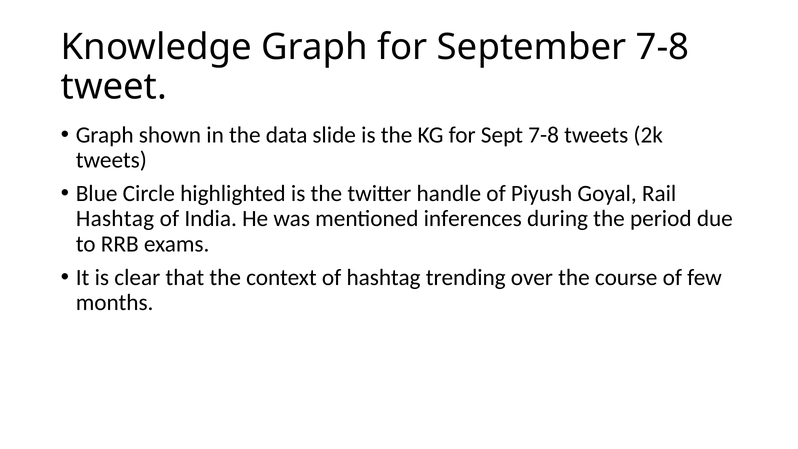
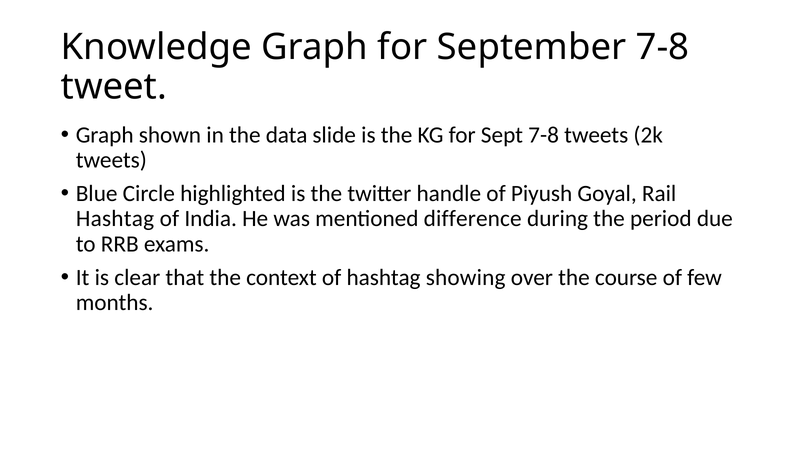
inferences: inferences -> difference (473, 219)
trending: trending -> showing (466, 277)
